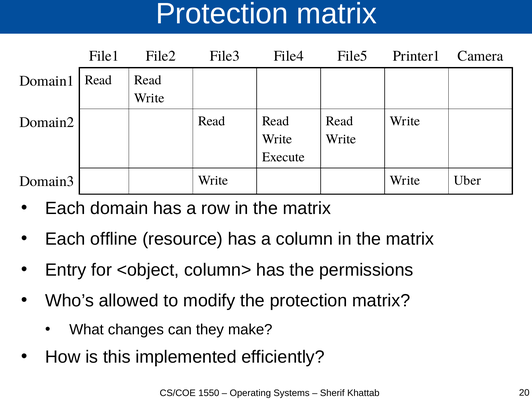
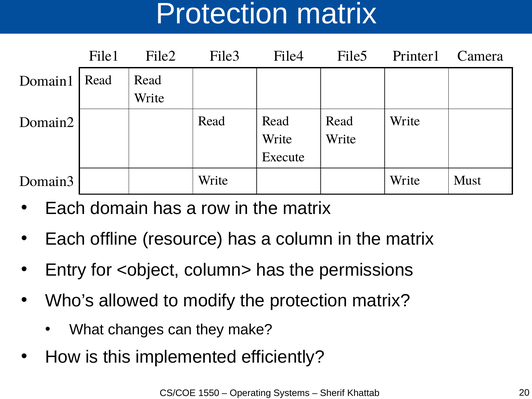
Uber: Uber -> Must (467, 180)
